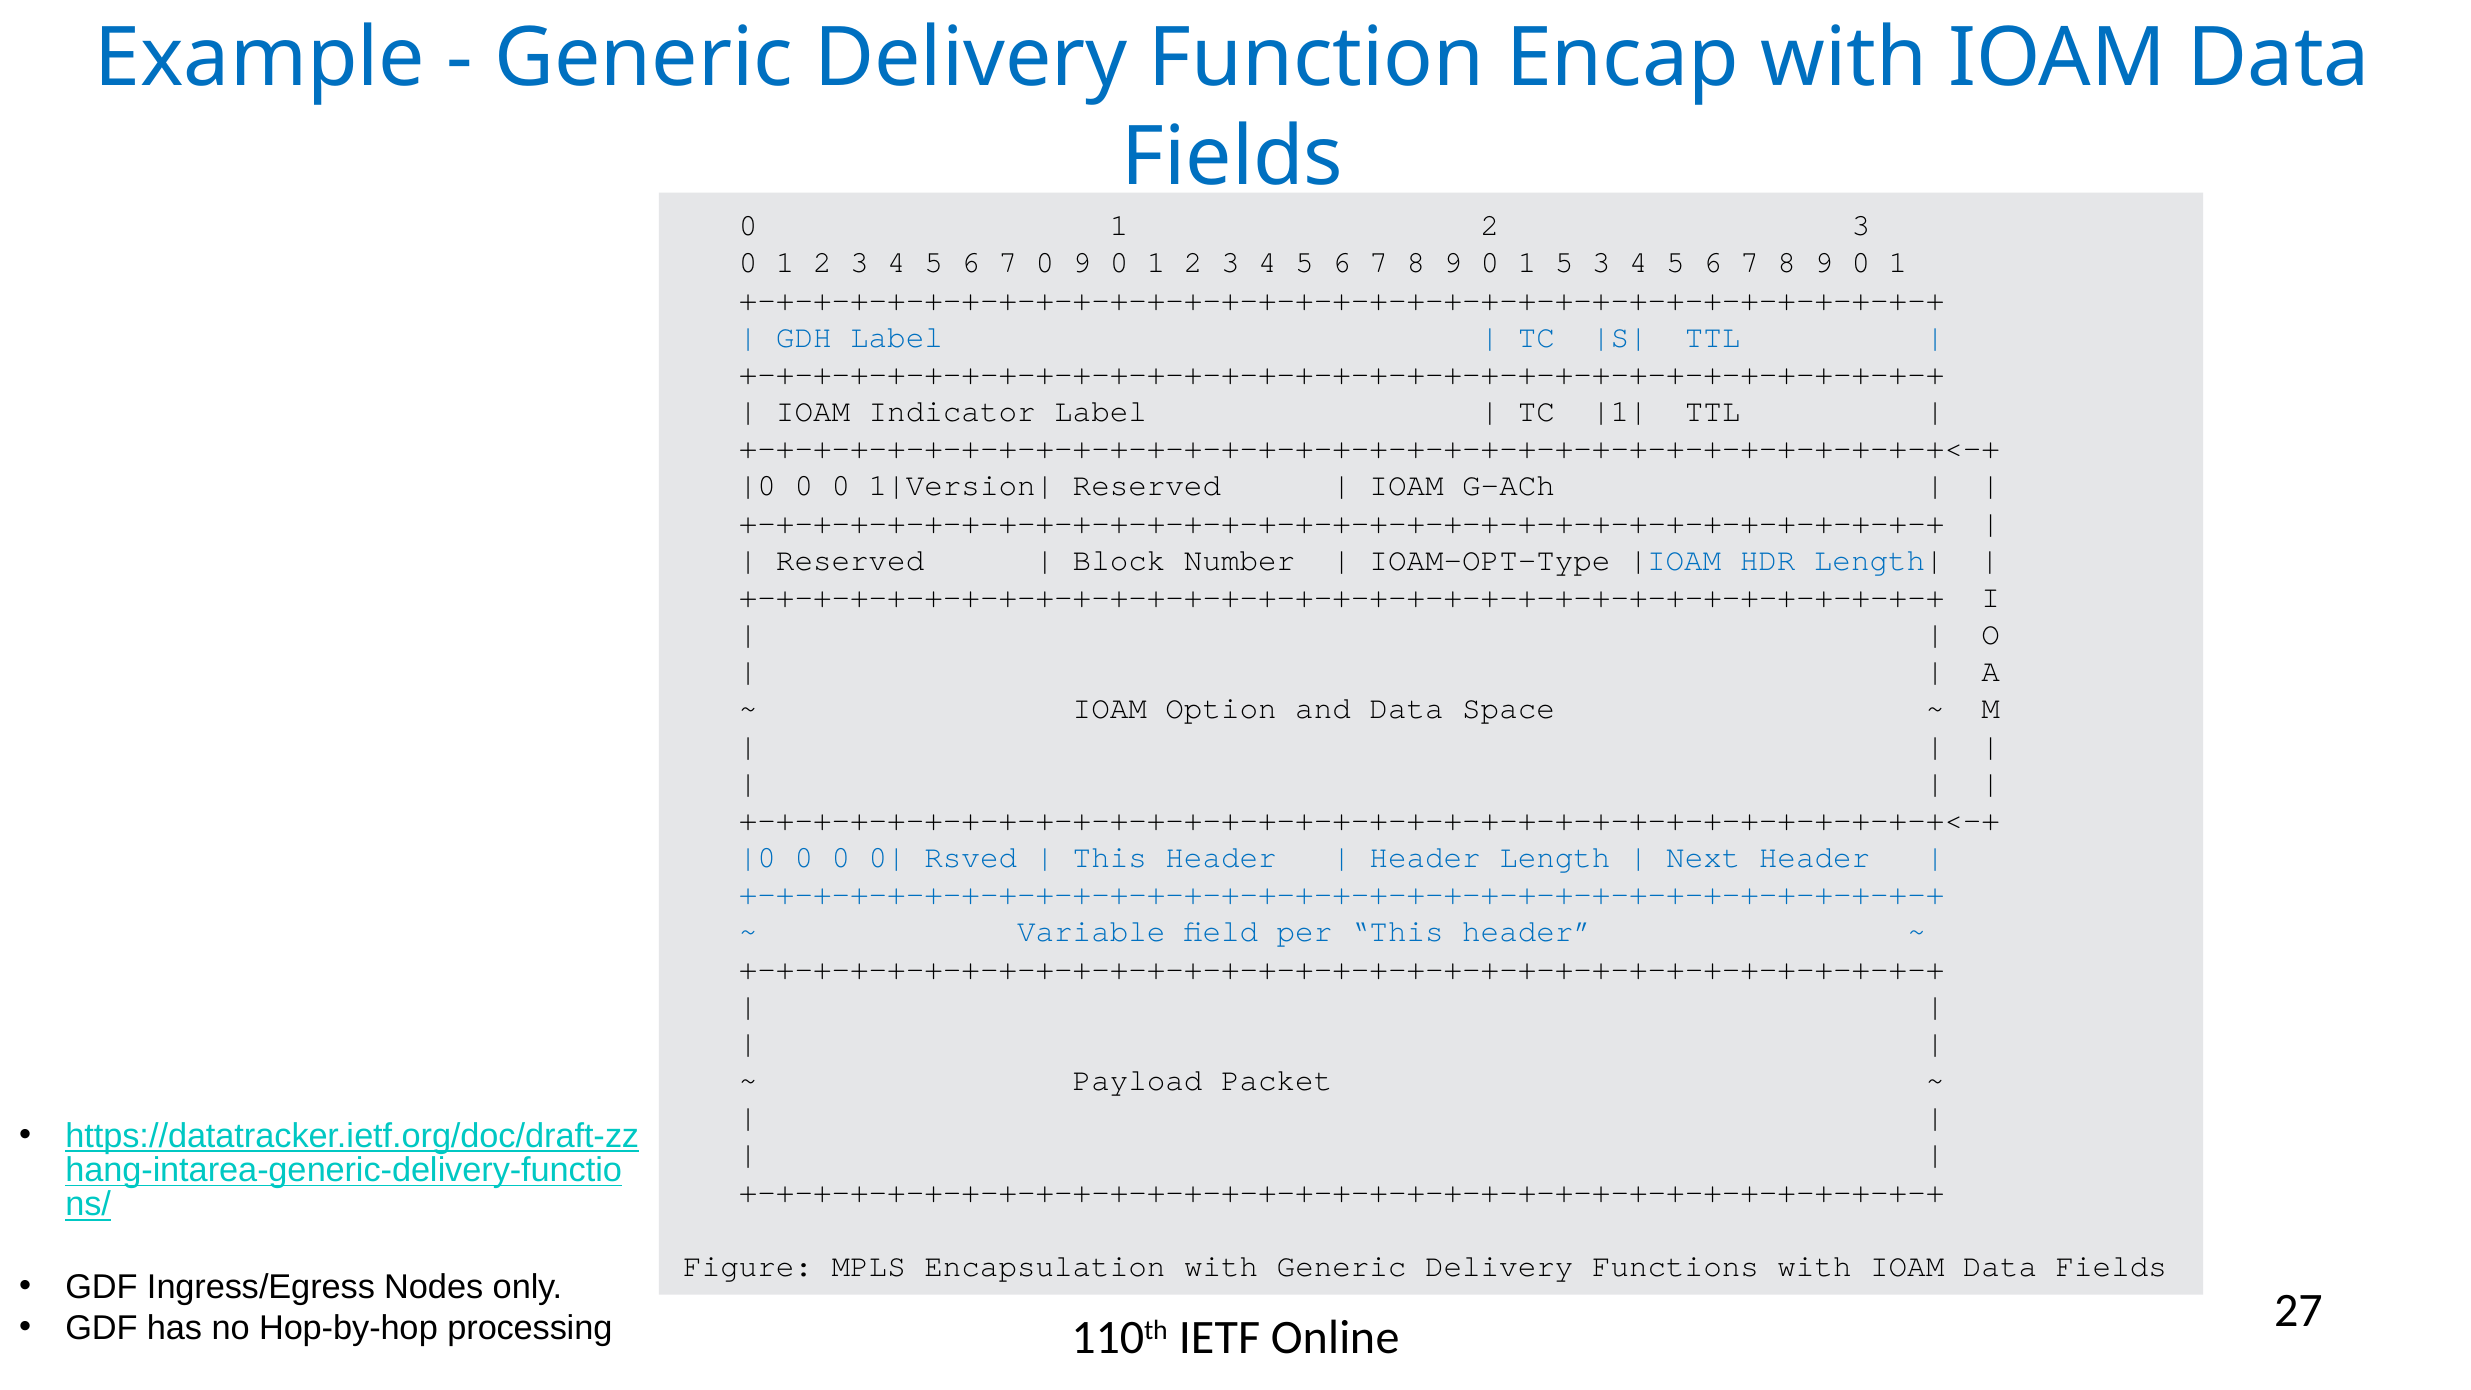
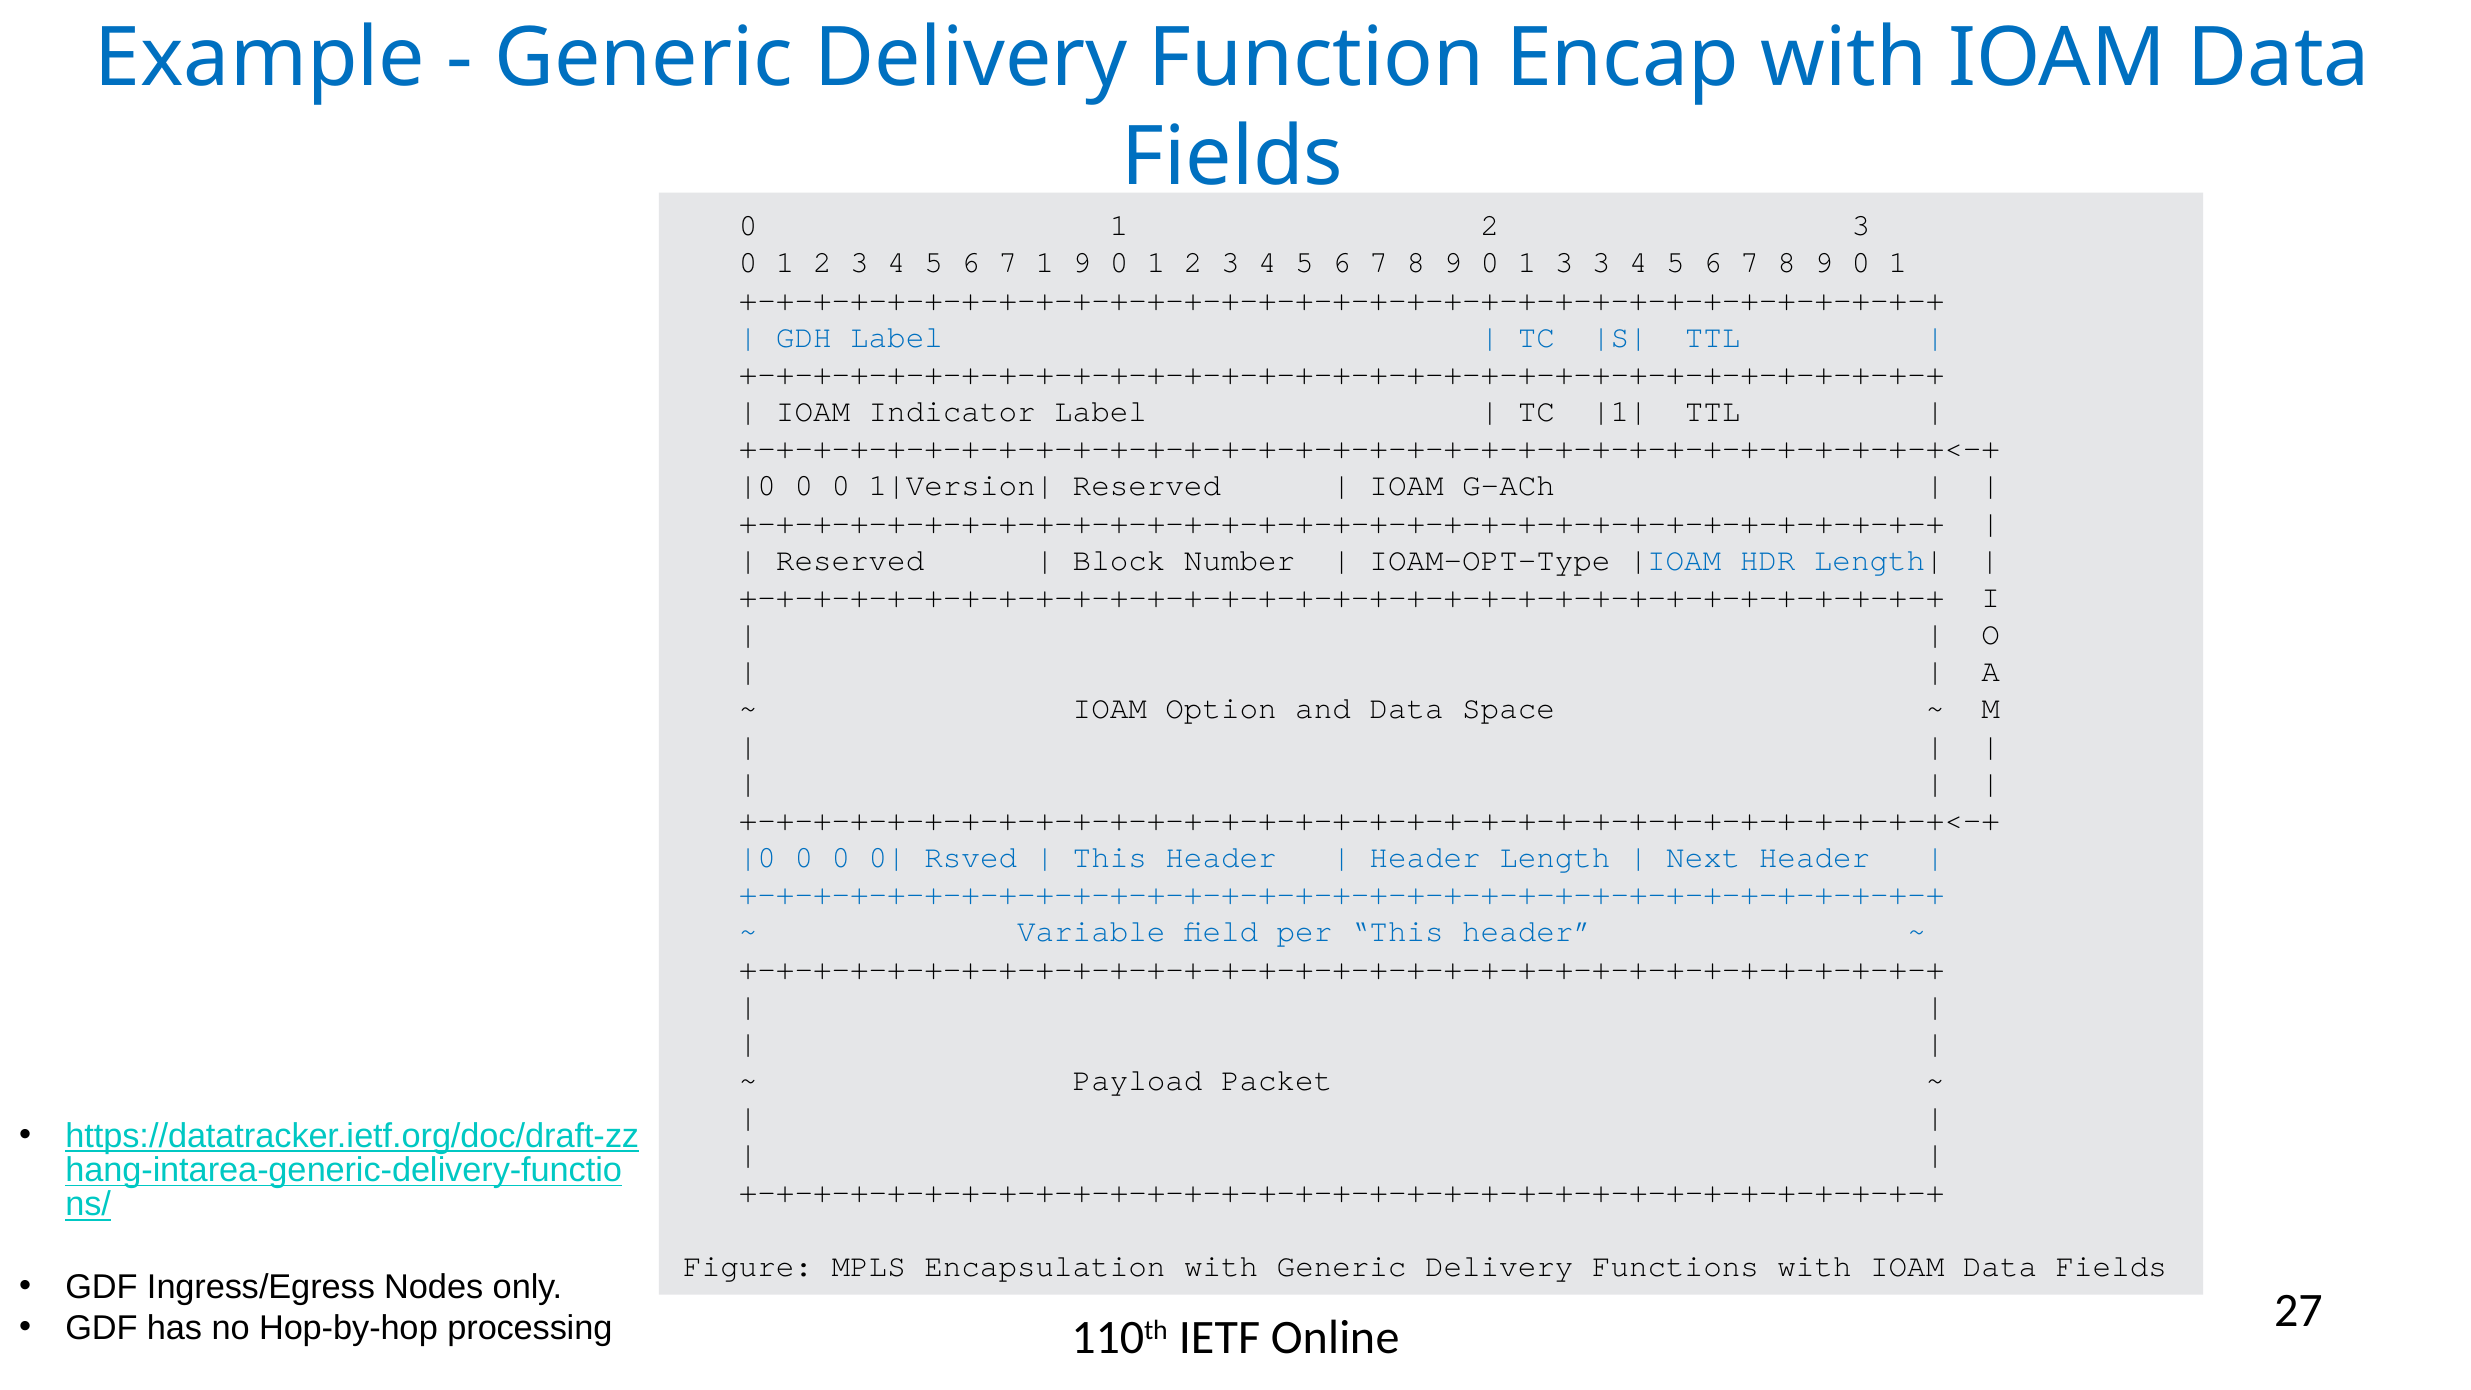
7 0: 0 -> 1 (1045, 263)
1 5: 5 -> 3 (1564, 263)
